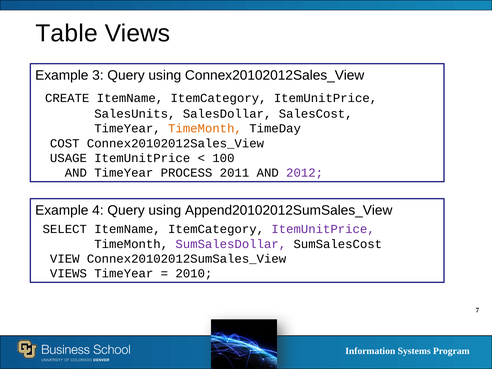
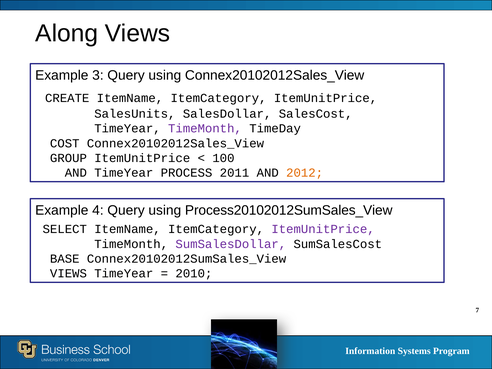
Table: Table -> Along (67, 33)
TimeMonth colour: orange -> purple (205, 129)
USAGE: USAGE -> GROUP (68, 158)
2012 colour: purple -> orange (305, 173)
Append20102012SumSales_View: Append20102012SumSales_View -> Process20102012SumSales_View (289, 210)
VIEW: VIEW -> BASE (65, 259)
